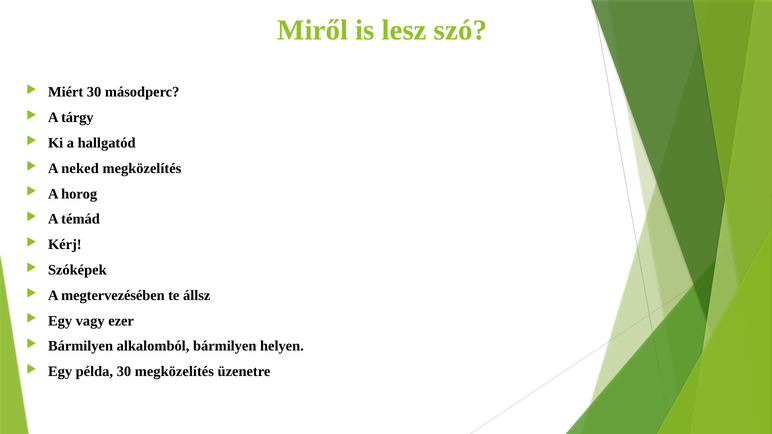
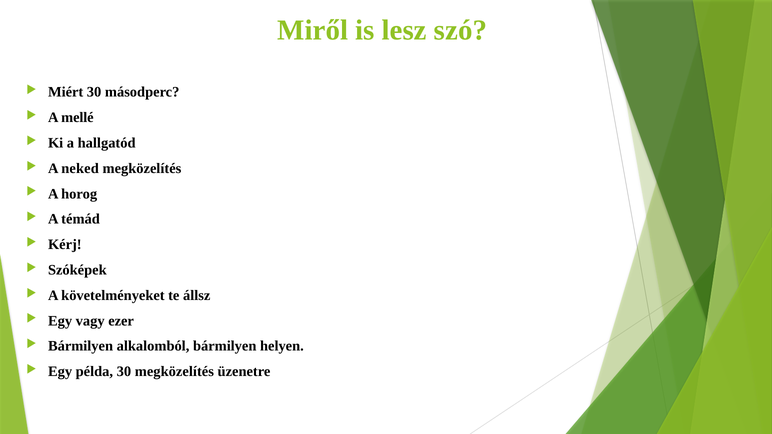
tárgy: tárgy -> mellé (77, 118)
megtervezésében: megtervezésében -> követelményeket (113, 296)
